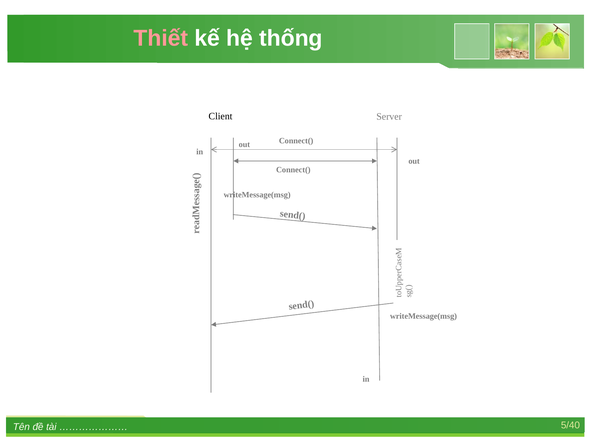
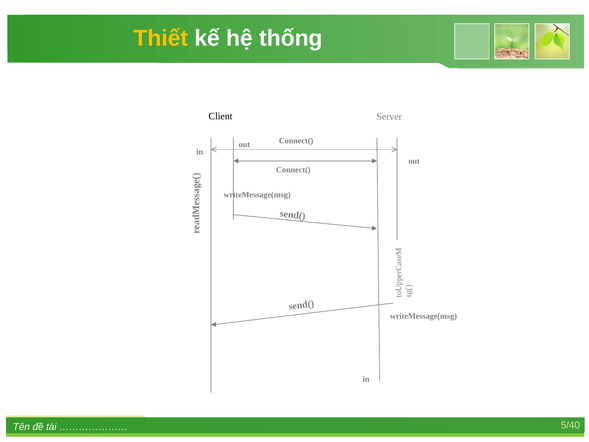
Thiết colour: pink -> yellow (161, 38)
